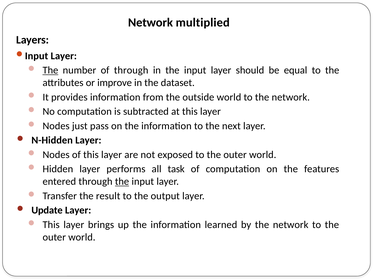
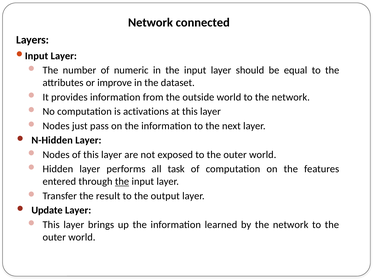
multiplied: multiplied -> connected (203, 23)
The underline: present -> none (50, 70)
of through: through -> numeric (131, 70)
subtracted: subtracted -> activations (146, 111)
